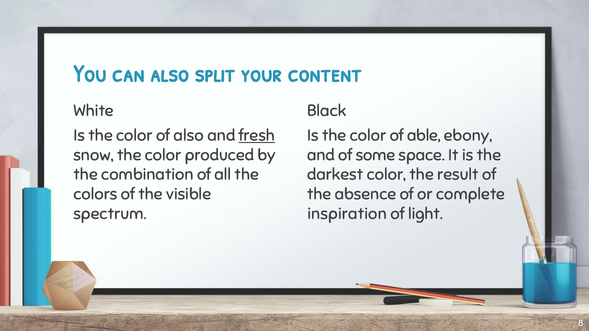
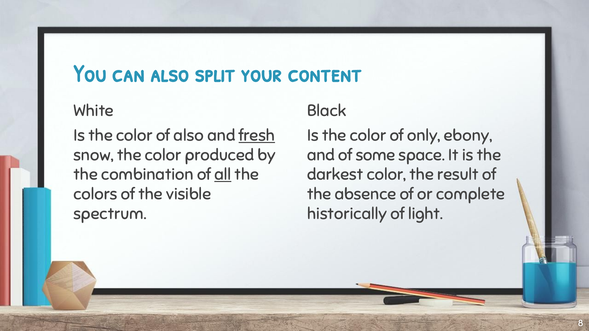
able: able -> only (424, 135)
all underline: none -> present (223, 175)
inspiration: inspiration -> historically (347, 214)
